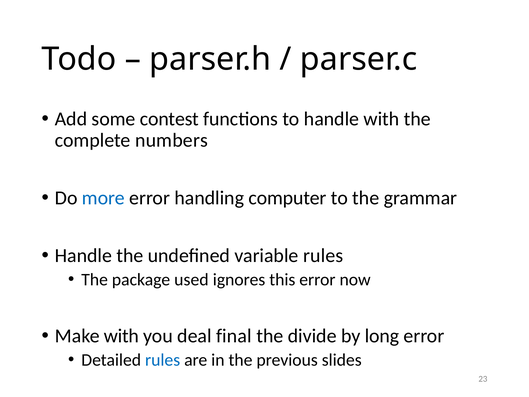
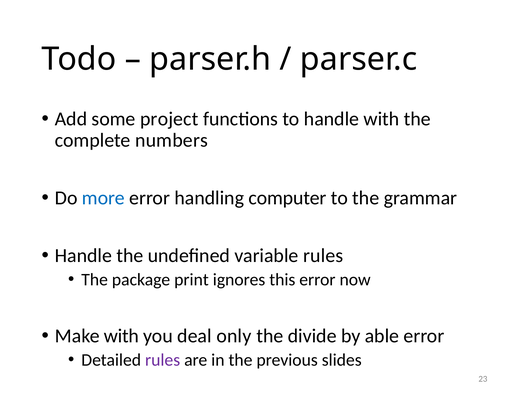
contest: contest -> project (169, 119)
used: used -> print (191, 279)
final: final -> only (234, 336)
long: long -> able (382, 336)
rules colour: blue -> purple (163, 360)
